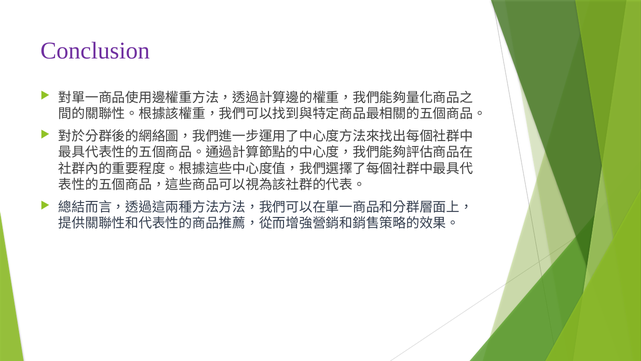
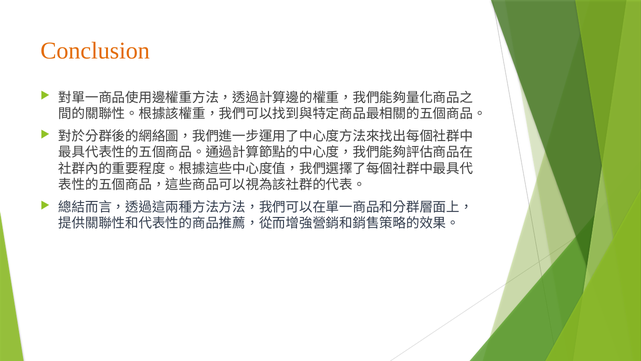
Conclusion colour: purple -> orange (95, 51)
